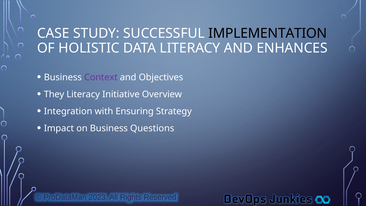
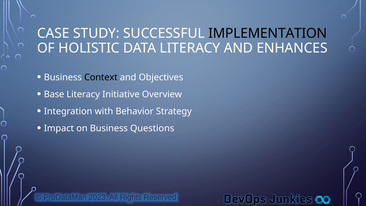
Context colour: purple -> black (101, 77)
They: They -> Base (54, 94)
Ensuring: Ensuring -> Behavior (135, 111)
